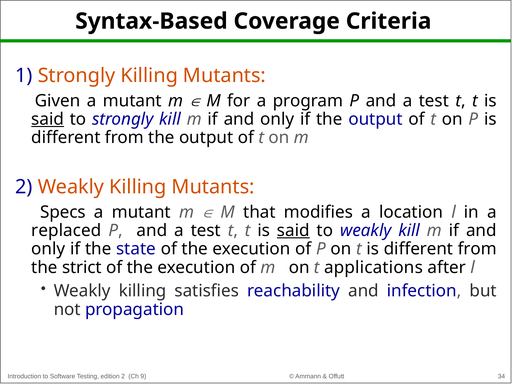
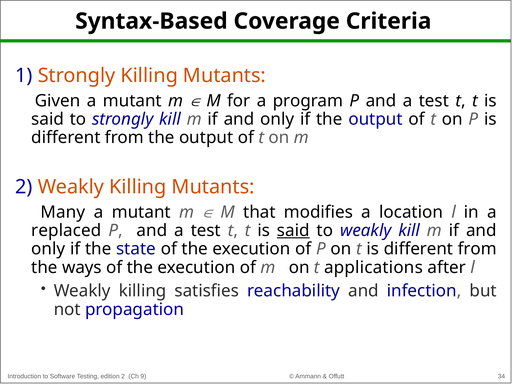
said underline: present -> none (48, 119)
Specs: Specs -> Many (63, 212)
strict: strict -> ways (82, 267)
